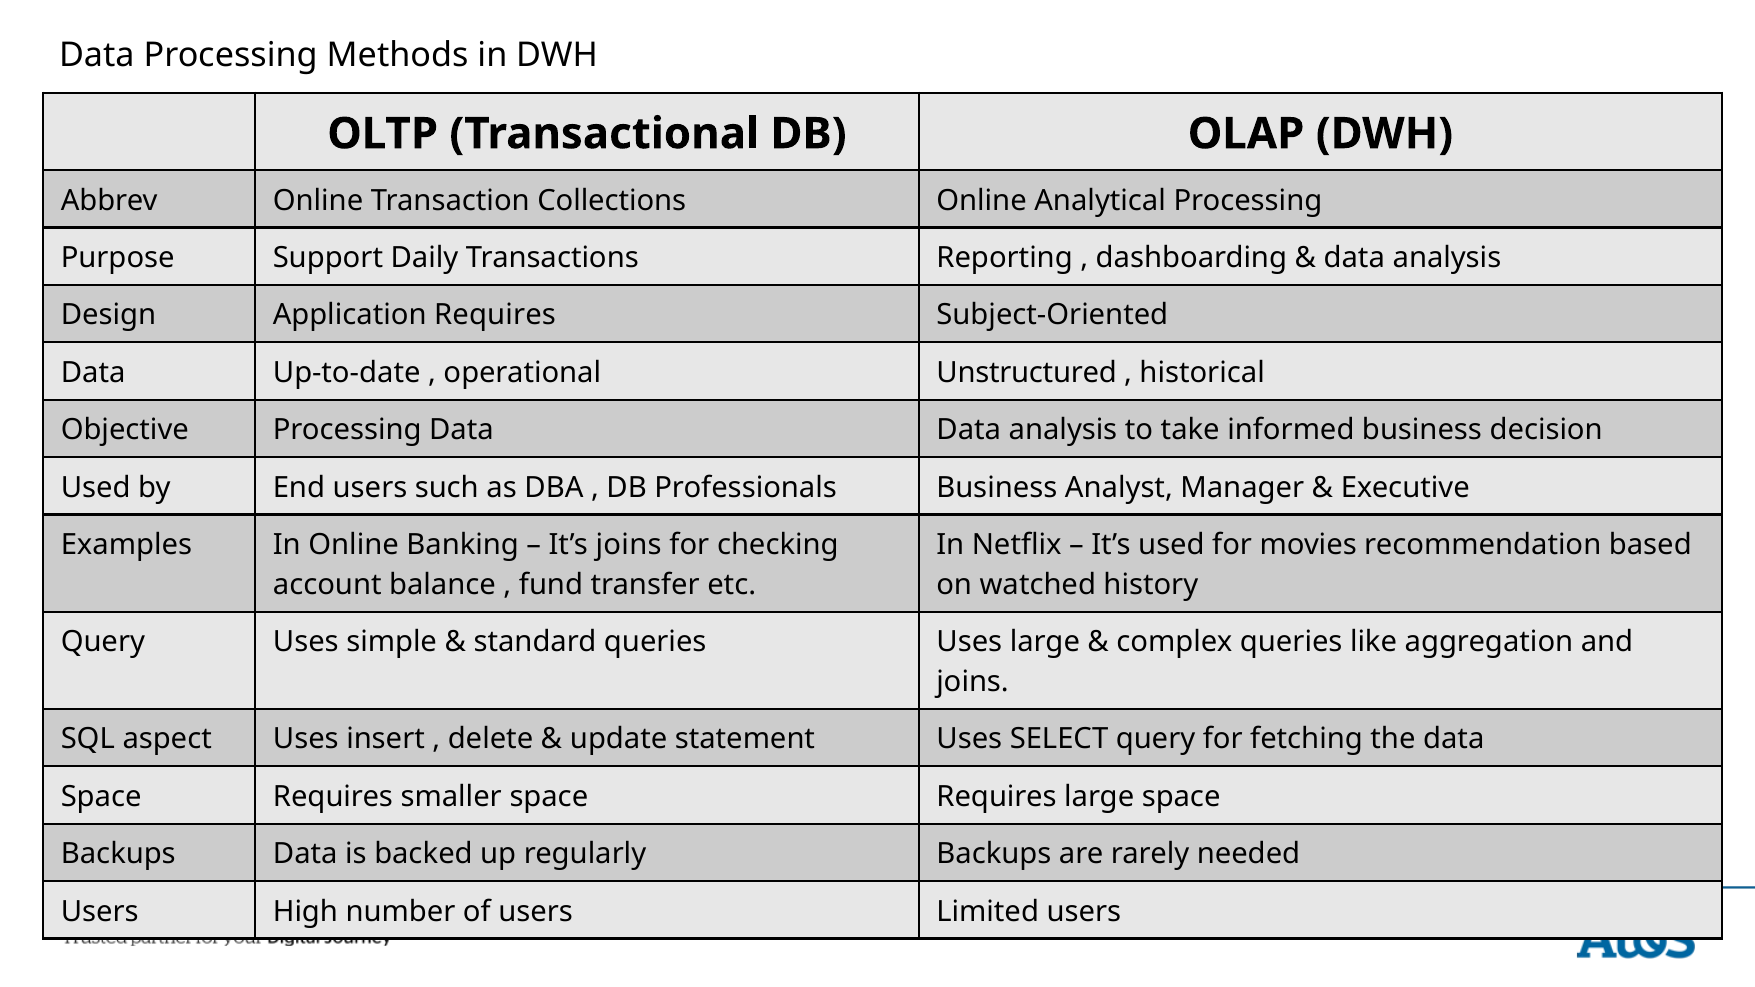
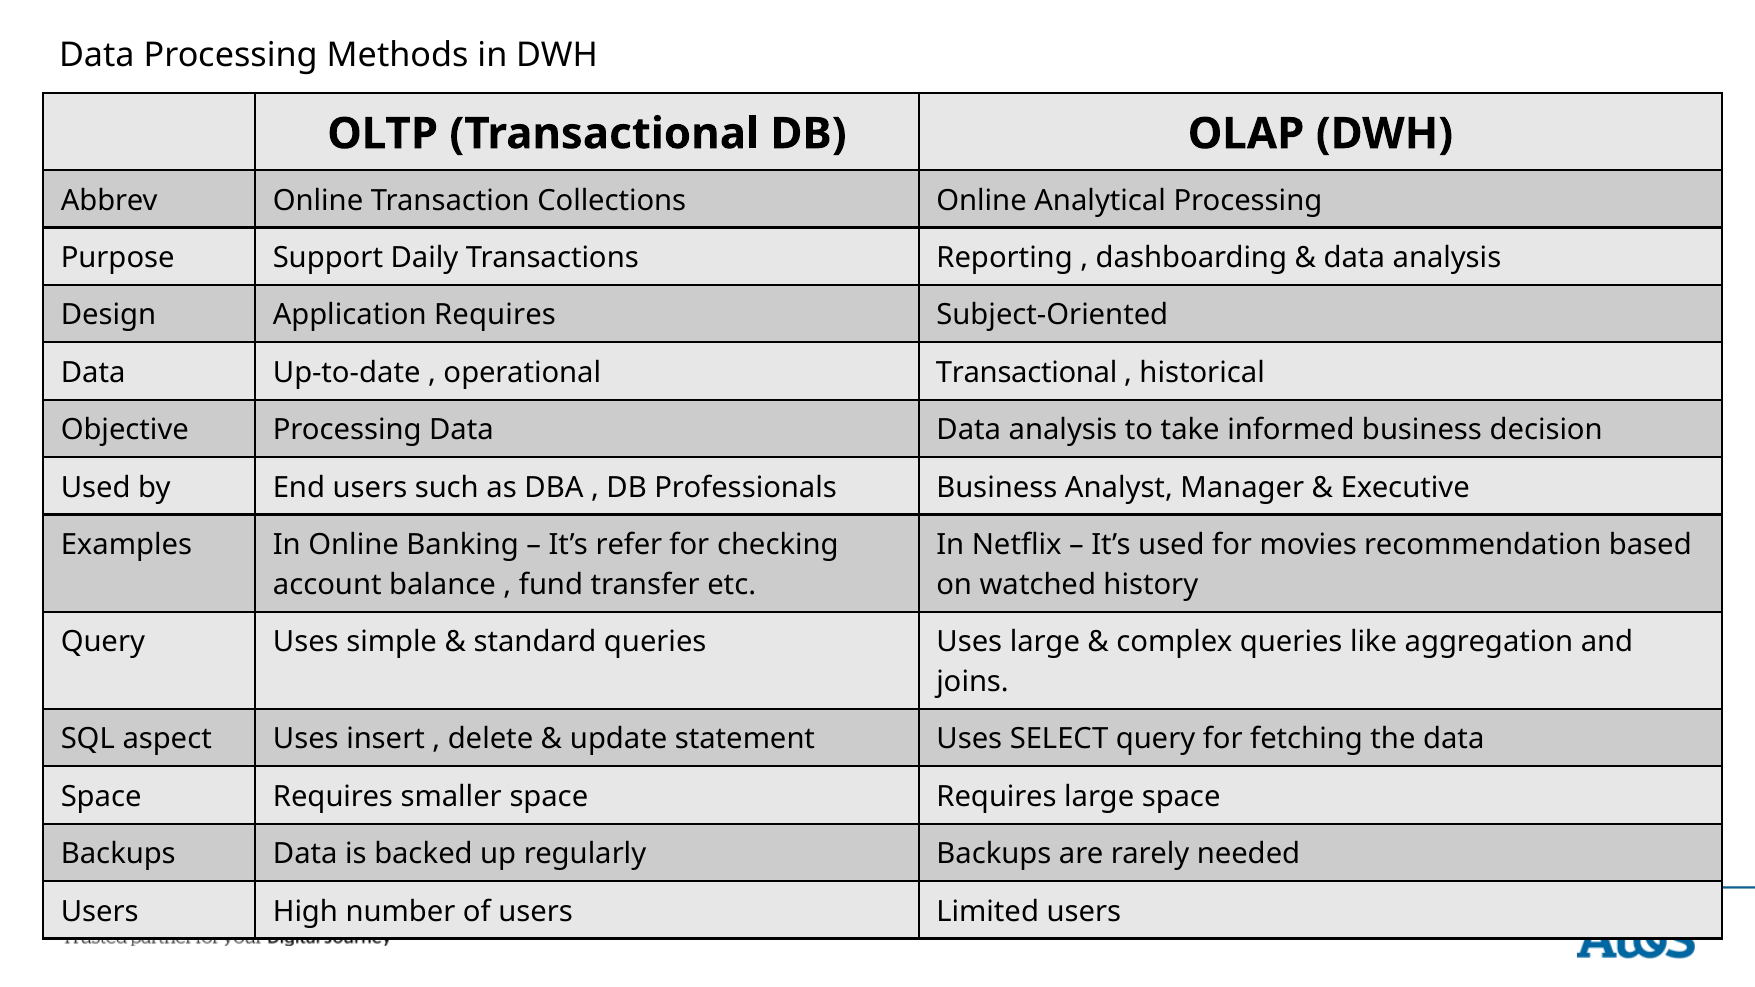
operational Unstructured: Unstructured -> Transactional (1027, 373)
It’s joins: joins -> refer (629, 545)
